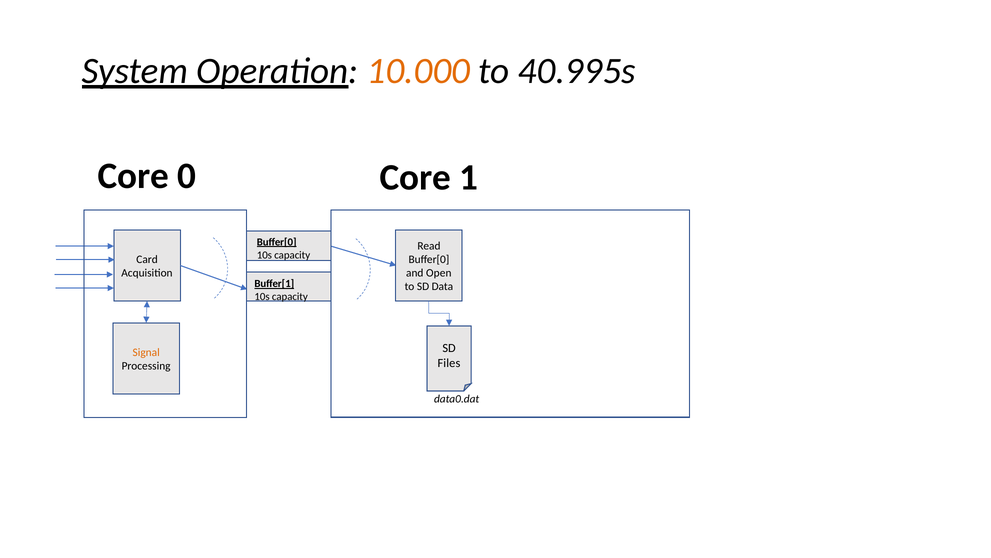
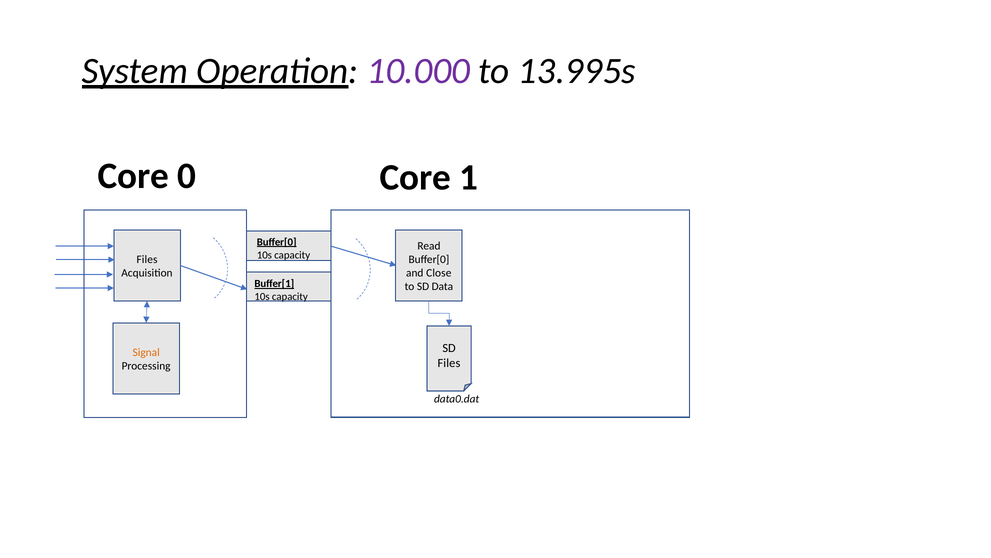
10.000 colour: orange -> purple (418, 71)
40.995s: 40.995s -> 13.995s (577, 71)
Card: Card -> Files (147, 259)
Open: Open -> Close (439, 273)
